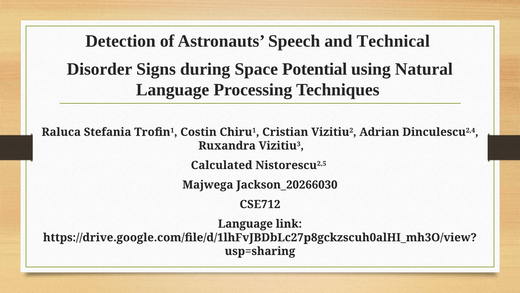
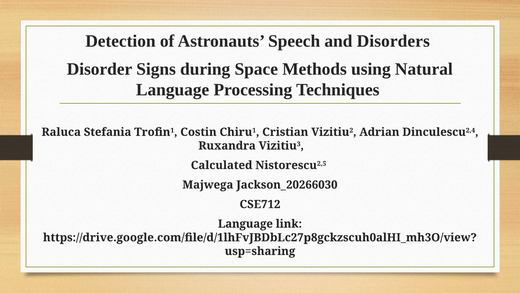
Technical: Technical -> Disorders (393, 41)
Potential: Potential -> Methods (315, 69)
